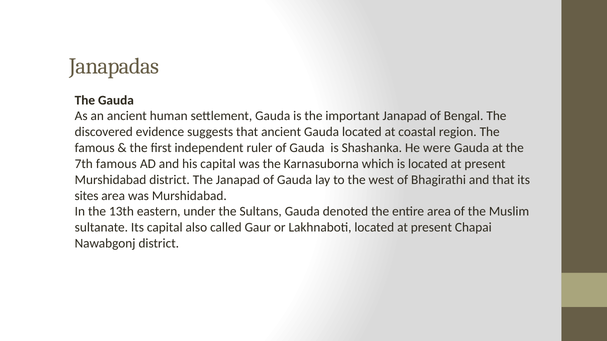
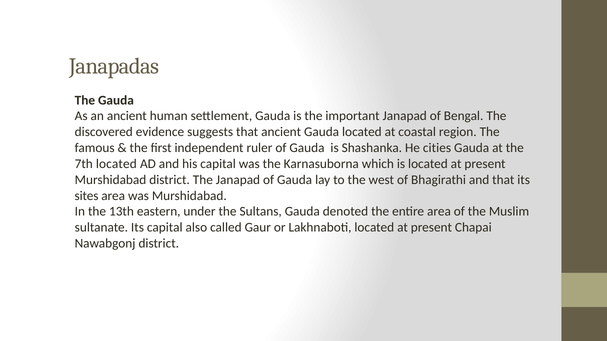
were: were -> cities (437, 148)
7th famous: famous -> located (116, 164)
